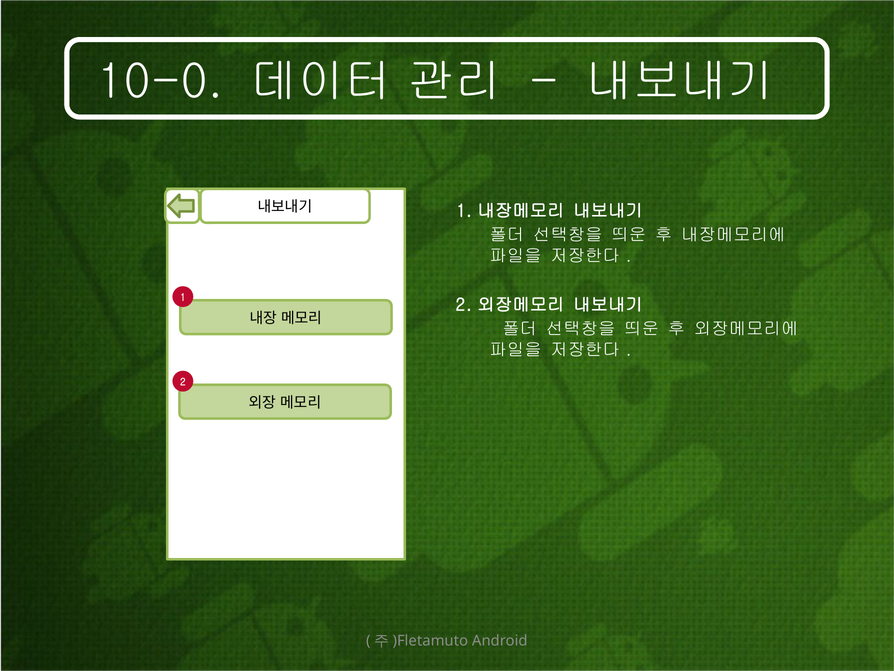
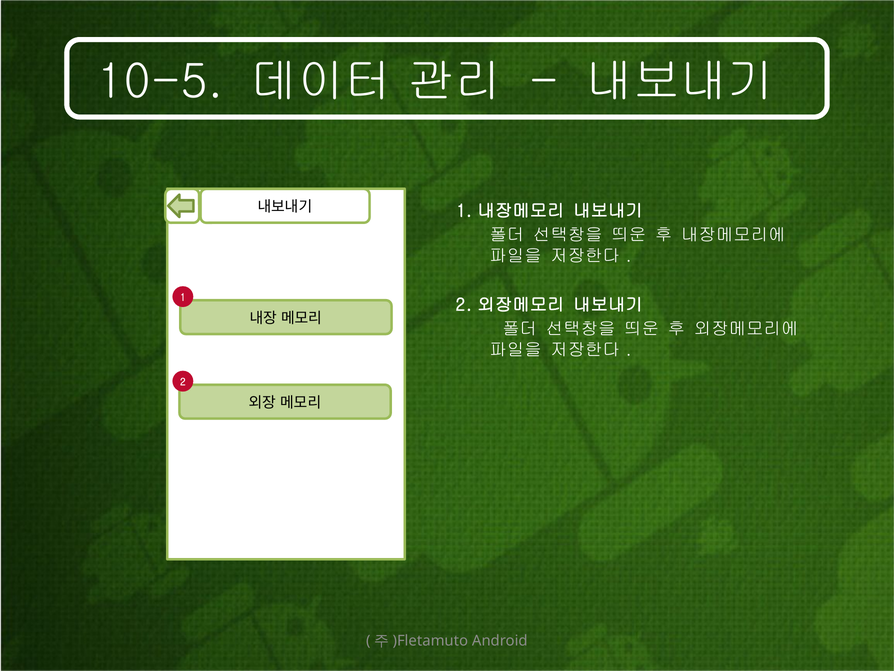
10-0: 10-0 -> 10-5 (160, 82)
